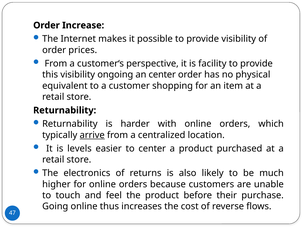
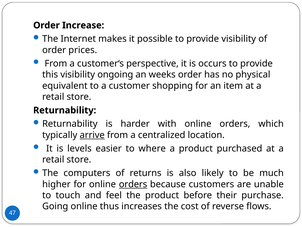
facility: facility -> occurs (212, 63)
an center: center -> weeks (162, 74)
to center: center -> where (152, 148)
electronics: electronics -> computers (87, 173)
orders underline: none -> present (133, 184)
